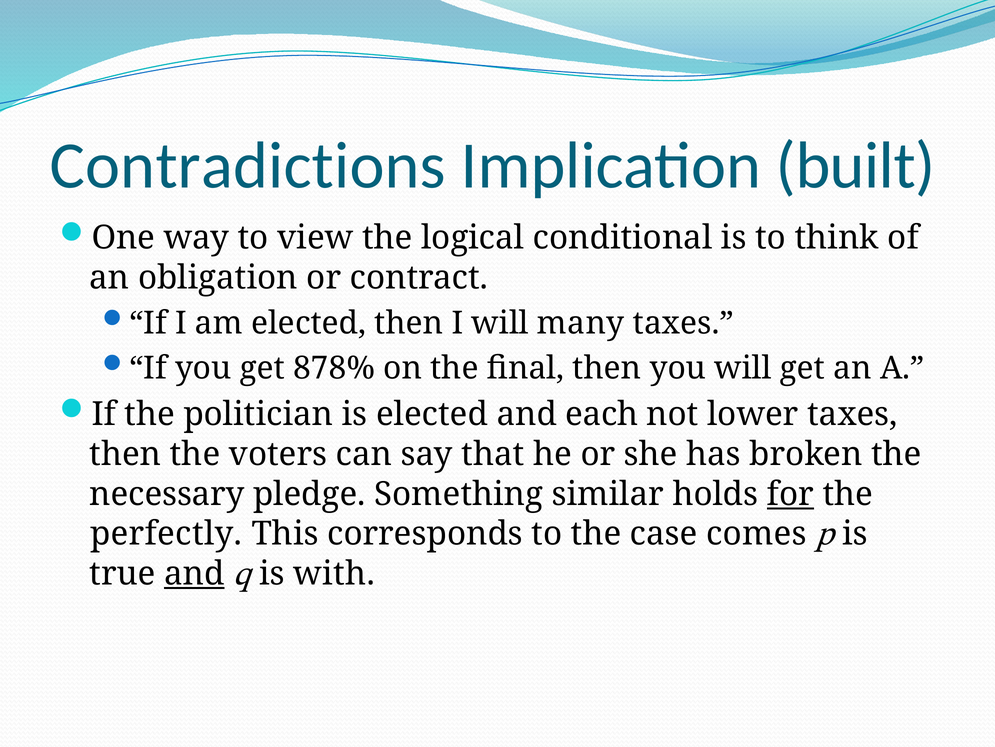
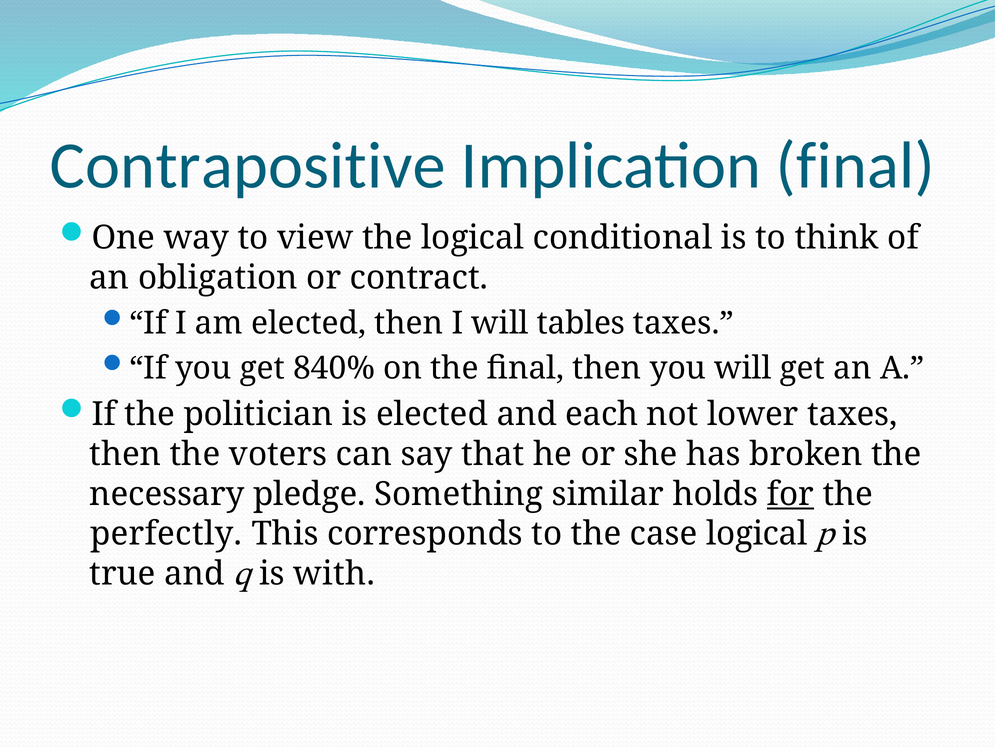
Contradictions: Contradictions -> Contrapositive (248, 166)
Implication built: built -> final (855, 166)
many: many -> tables (581, 323)
878%: 878% -> 840% (334, 368)
case comes: comes -> logical (757, 533)
and underline: present -> none (194, 573)
